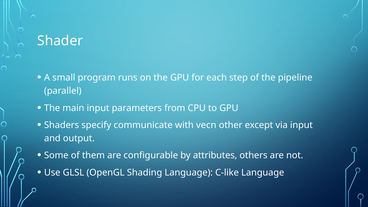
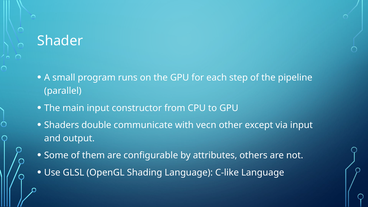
parameters: parameters -> constructor (137, 108)
specify: specify -> double (96, 125)
